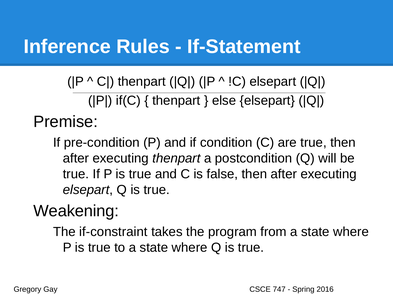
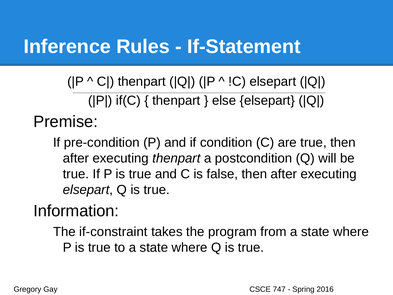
Weakening: Weakening -> Information (76, 211)
